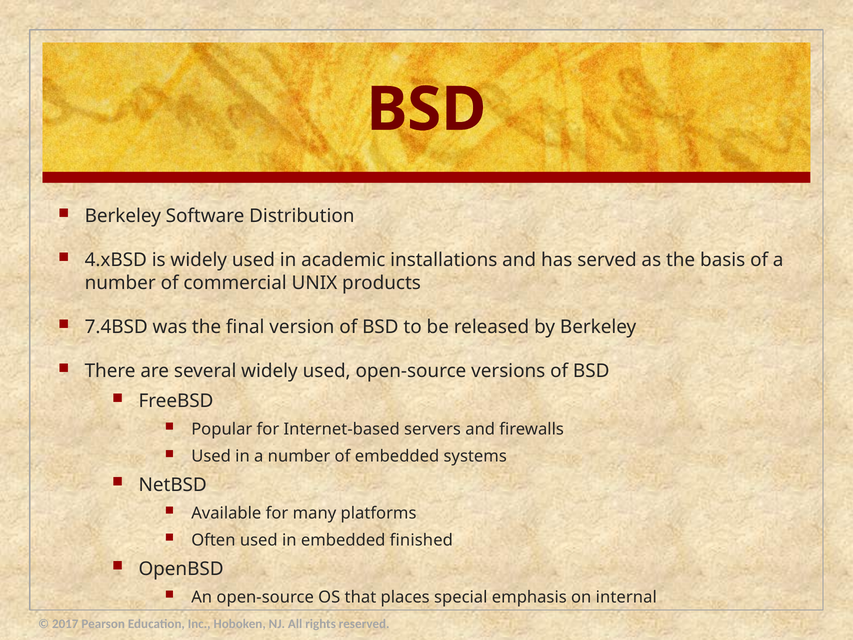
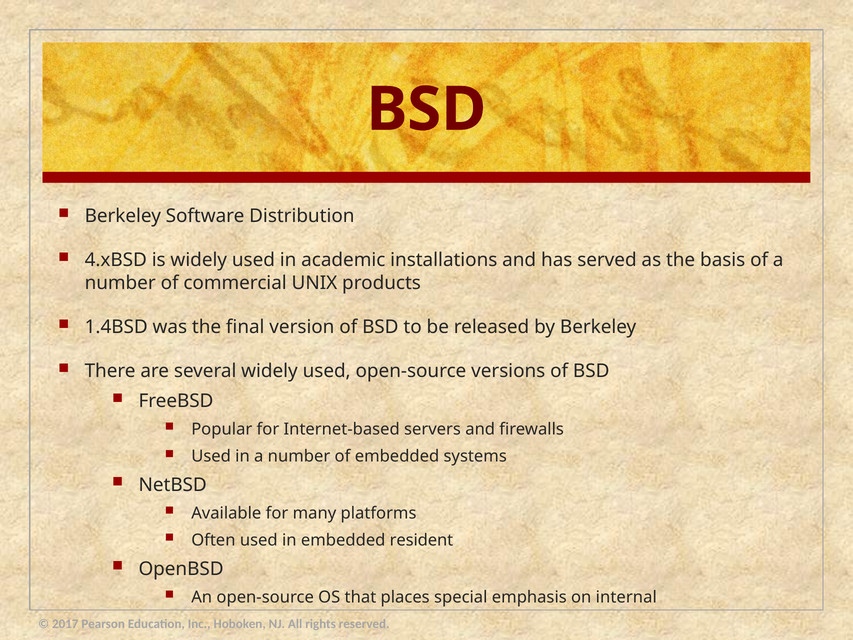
7.4BSD: 7.4BSD -> 1.4BSD (116, 327)
finished: finished -> resident (421, 540)
